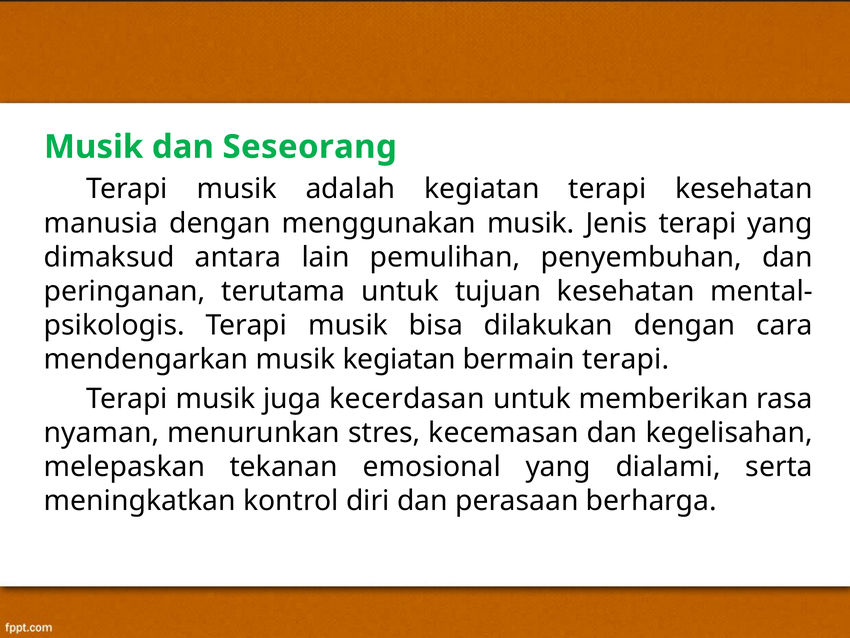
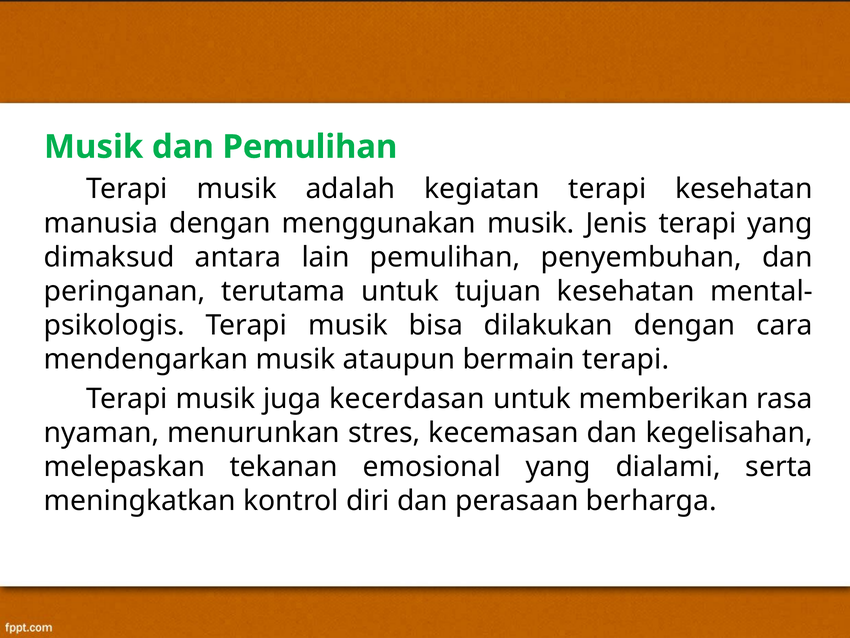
dan Seseorang: Seseorang -> Pemulihan (310, 147)
musik kegiatan: kegiatan -> ataupun (399, 359)
